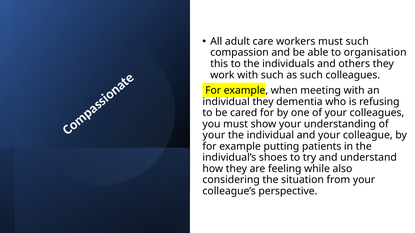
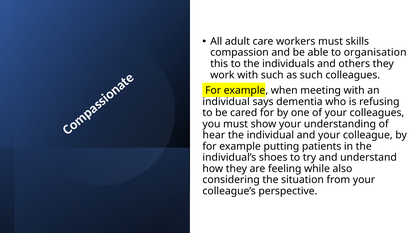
must such: such -> skills (357, 41)
individual they: they -> says (263, 102)
your: your -> hear (214, 135)
